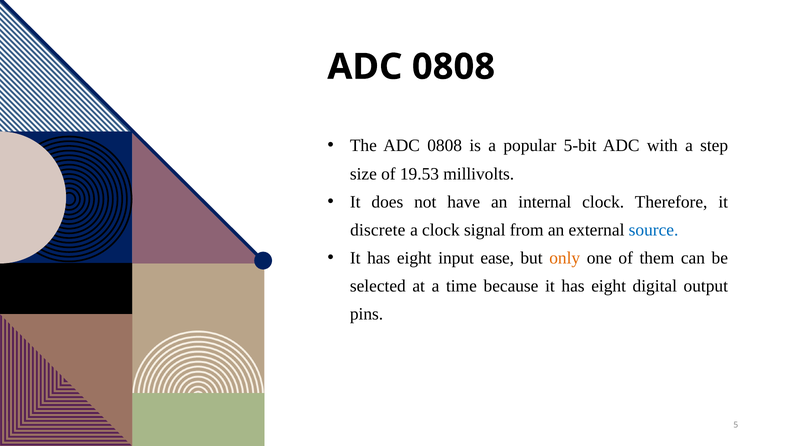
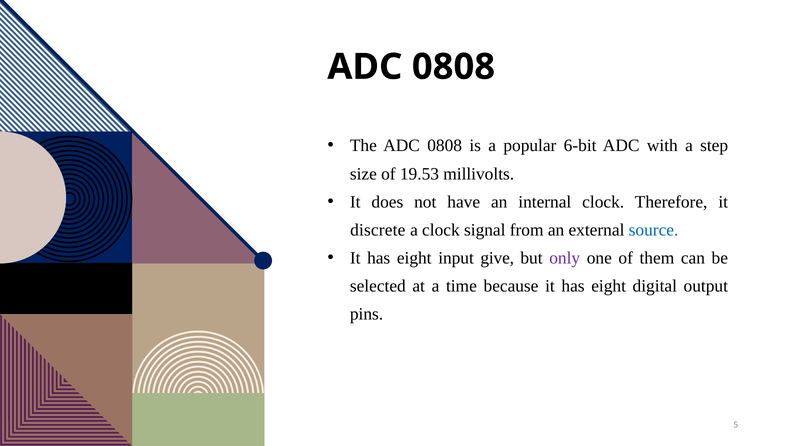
5-bit: 5-bit -> 6-bit (580, 146)
ease: ease -> give (497, 258)
only colour: orange -> purple (565, 258)
